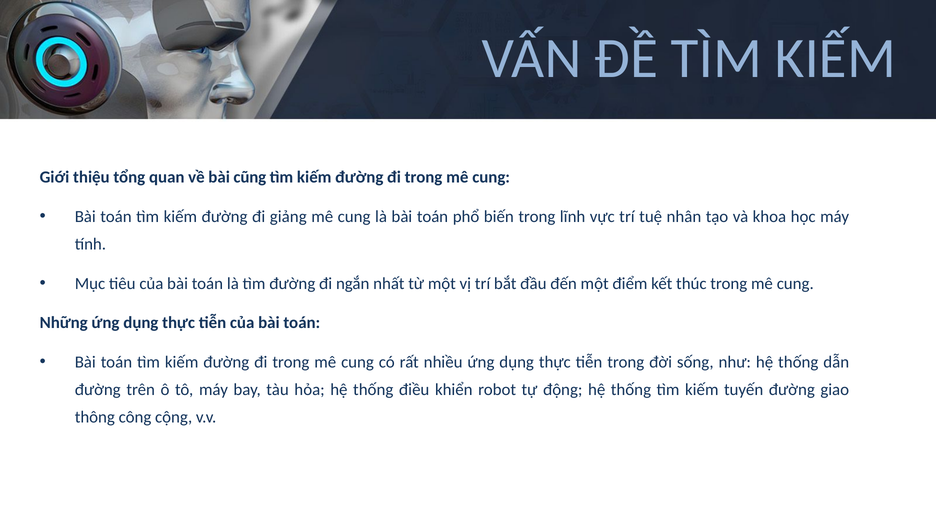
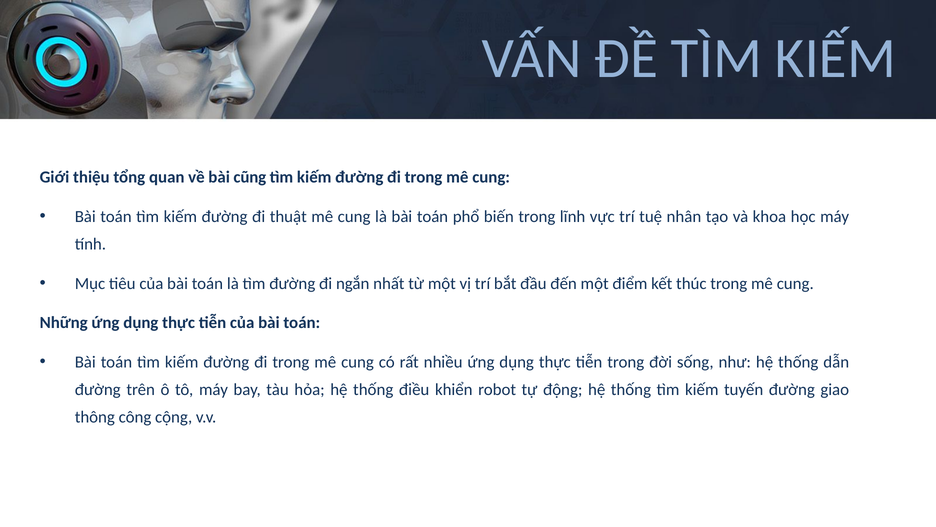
giảng: giảng -> thuật (288, 216)
